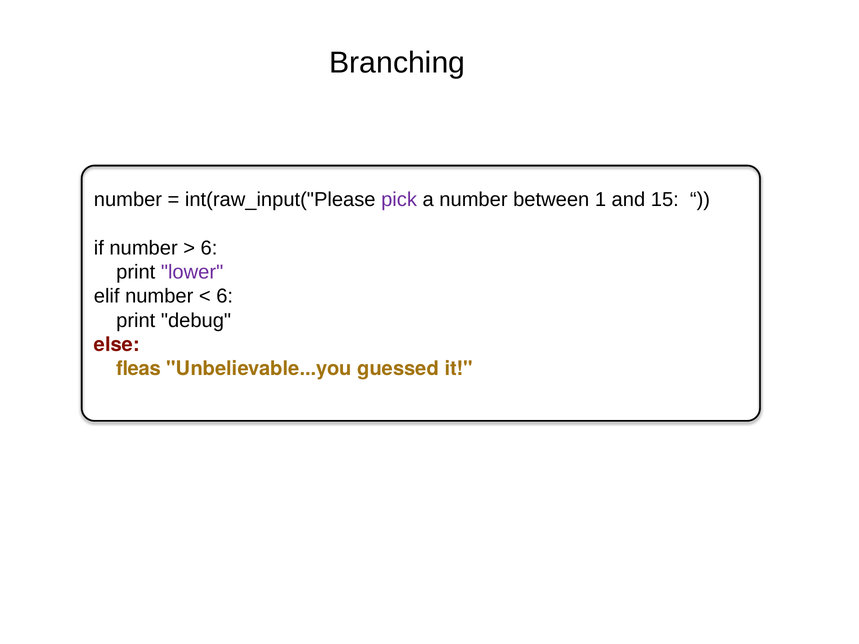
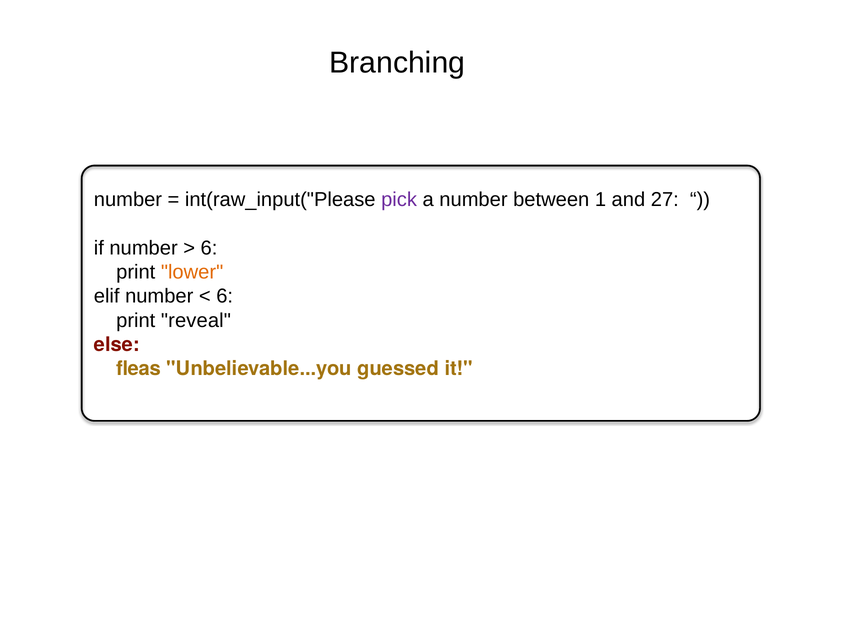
15: 15 -> 27 (665, 200)
lower colour: purple -> orange (192, 272)
debug: debug -> reveal (196, 321)
